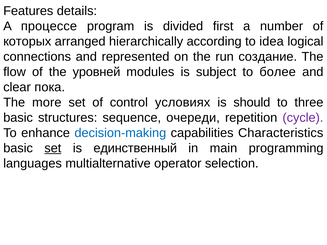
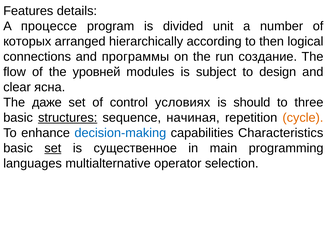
first: first -> unit (223, 26)
idea: idea -> then (272, 41)
represented: represented -> программы (135, 57)
более: более -> design (278, 72)
пока: пока -> ясна (50, 87)
more: more -> даже (47, 103)
structures underline: none -> present (68, 118)
очереди: очереди -> начиная (193, 118)
cycle colour: purple -> orange (303, 118)
единственный: единственный -> существенное (135, 148)
